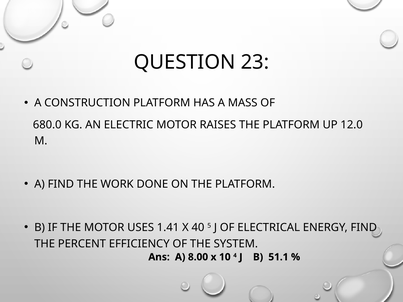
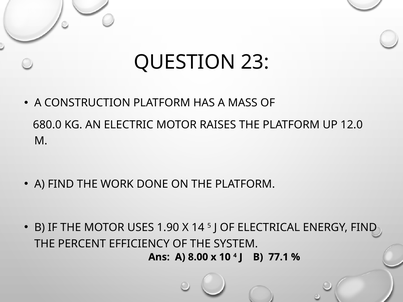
1.41: 1.41 -> 1.90 (168, 228)
40: 40 -> 14 (198, 228)
51.1: 51.1 -> 77.1 (278, 257)
